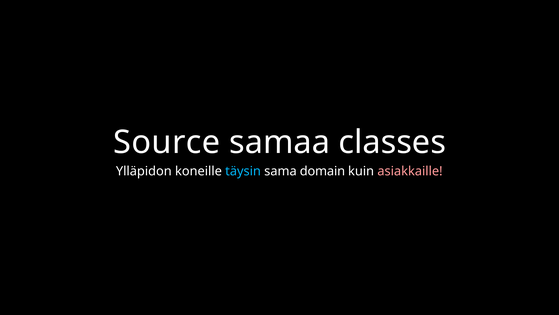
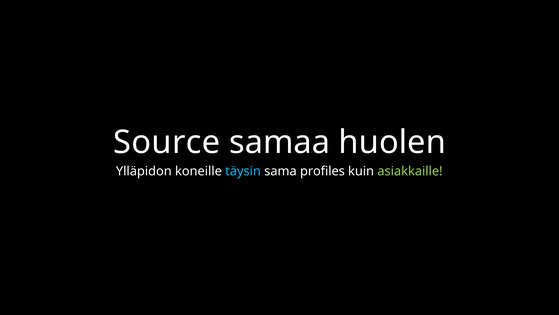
classes: classes -> huolen (392, 142)
domain: domain -> profiles (322, 171)
asiakkaille colour: pink -> light green (410, 171)
